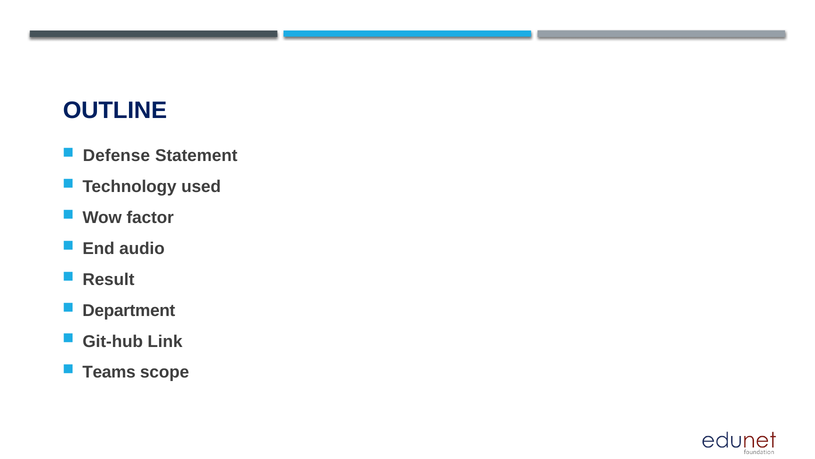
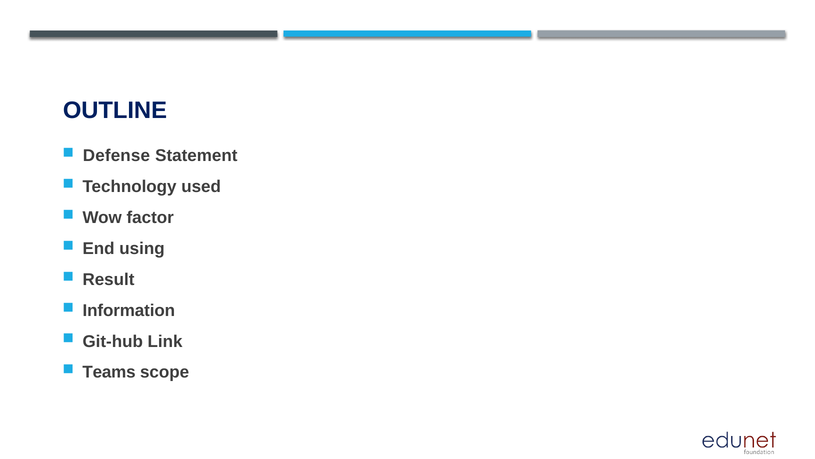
audio: audio -> using (142, 248)
Department: Department -> Information (129, 310)
